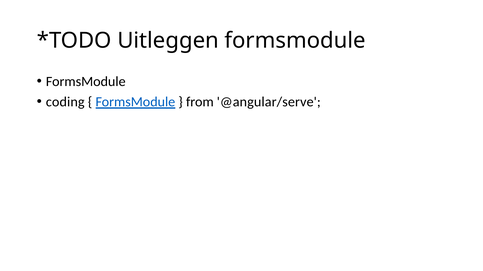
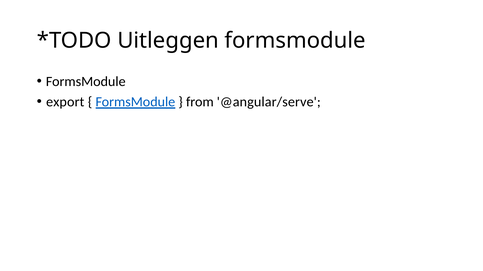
coding: coding -> export (65, 102)
